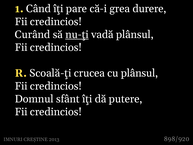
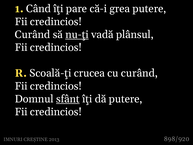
grea durere: durere -> putere (149, 9)
cu plânsul: plânsul -> curând (139, 73)
sfânt underline: none -> present (68, 99)
